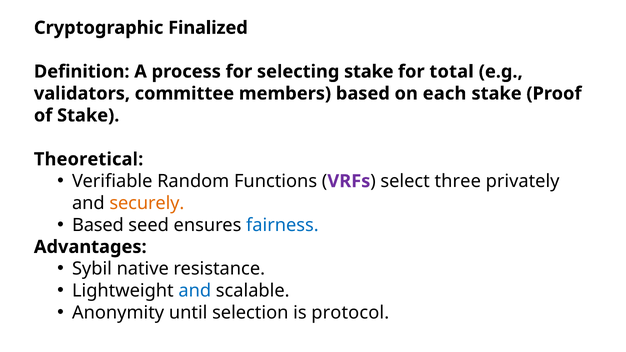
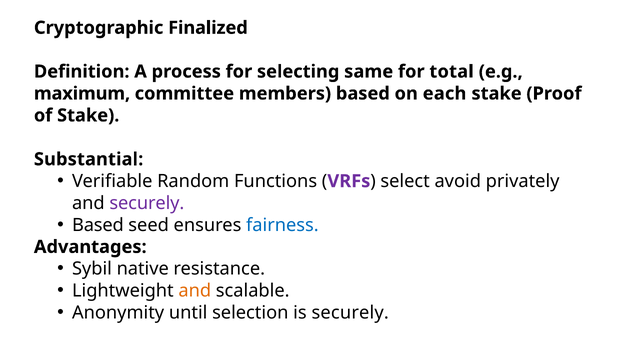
selecting stake: stake -> same (369, 72)
validators: validators -> maximum (82, 94)
Theoretical: Theoretical -> Substantial (89, 159)
three: three -> avoid (458, 181)
securely colour: orange -> purple (147, 203)
and colour: blue -> orange (195, 291)
is protocol: protocol -> securely (350, 313)
